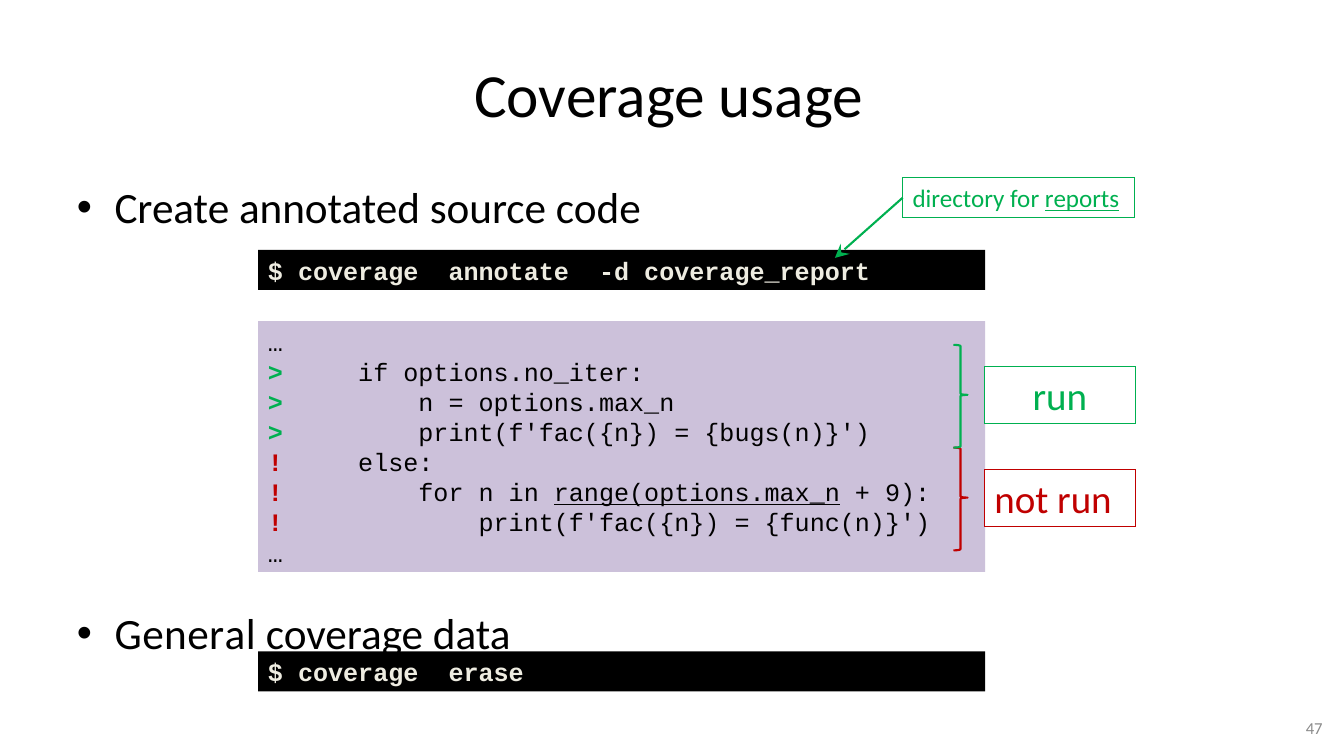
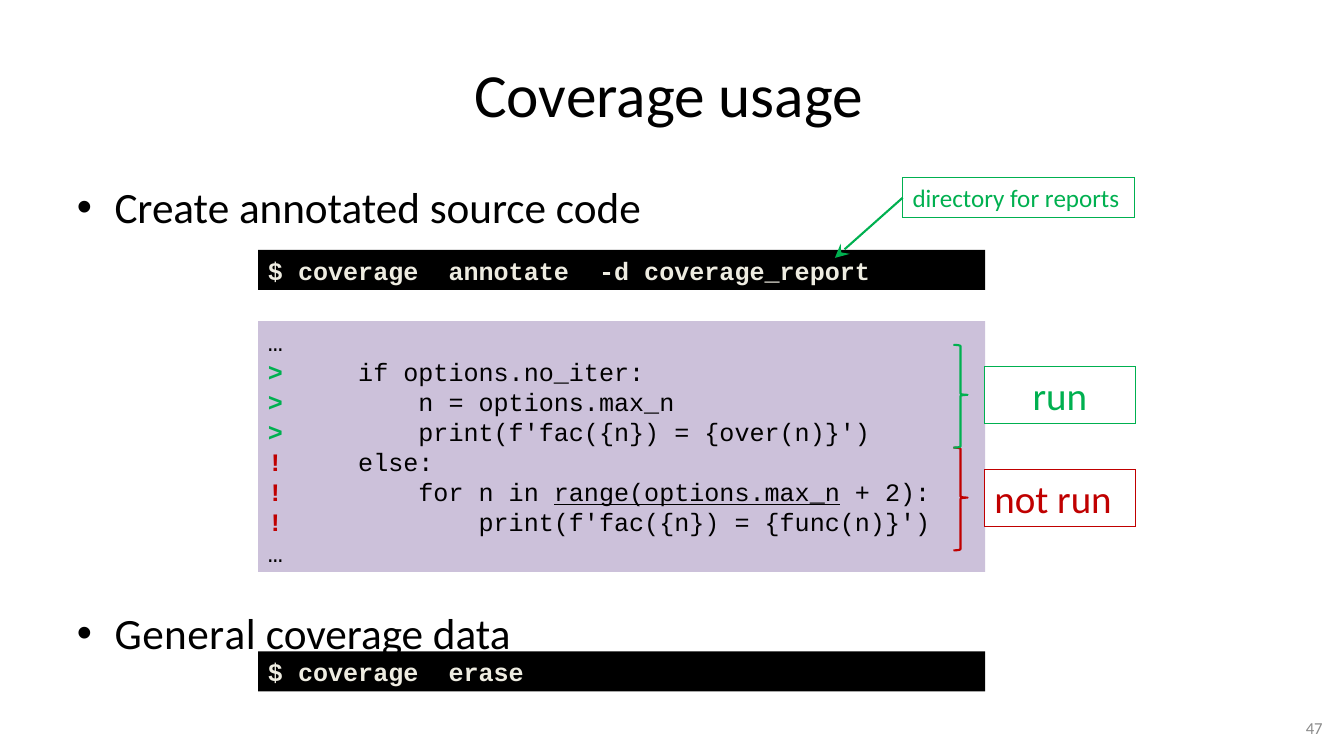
reports underline: present -> none (1082, 199)
bugs(n: bugs(n -> over(n (787, 433)
9: 9 -> 2 (908, 493)
